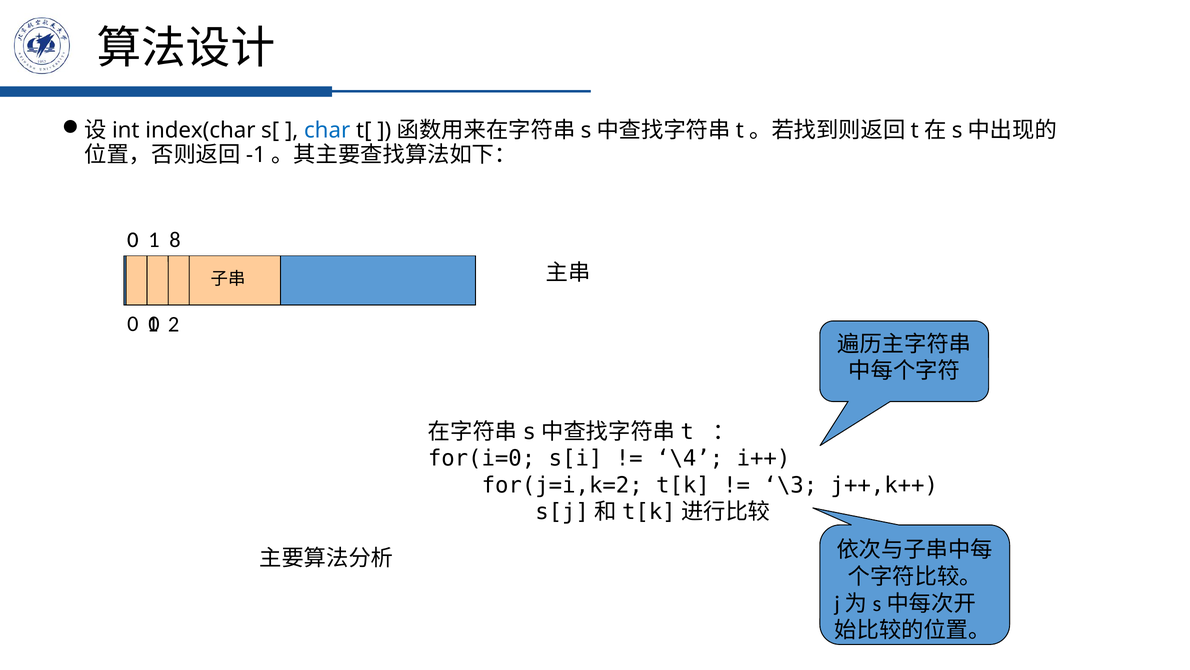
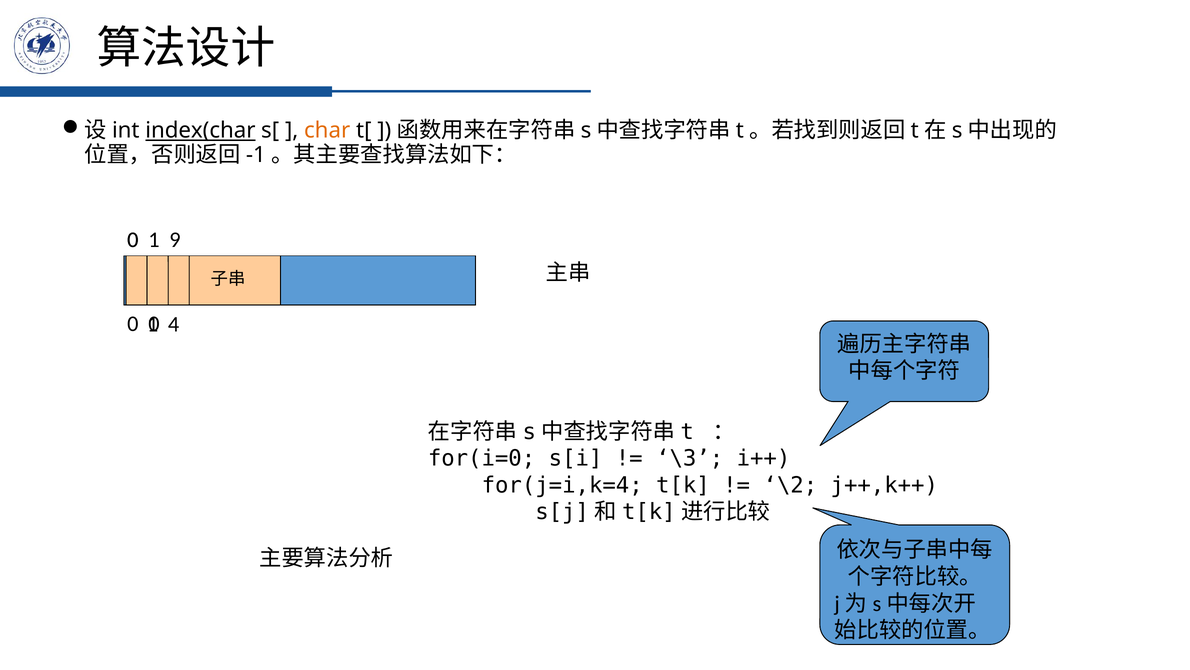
index(char underline: none -> present (200, 130)
char colour: blue -> orange (327, 130)
8: 8 -> 9 (175, 240)
2: 2 -> 4 (174, 324)
\4: \4 -> \3 (690, 458)
for(j=i,k=2: for(j=i,k=2 -> for(j=i,k=4 (562, 485)
\3: \3 -> \2 (790, 485)
